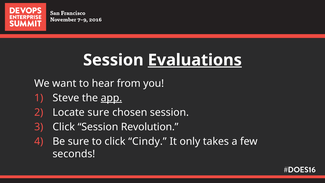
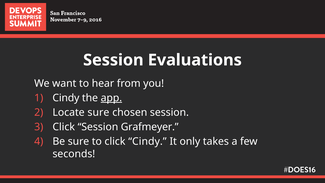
Evaluations underline: present -> none (195, 60)
Steve: Steve -> Cindy (66, 98)
Revolution: Revolution -> Grafmeyer (150, 127)
